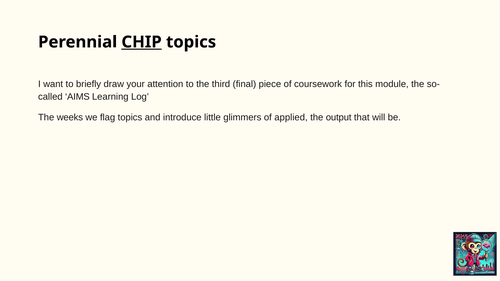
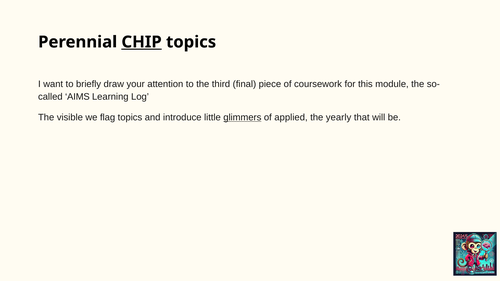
weeks: weeks -> visible (70, 118)
glimmers underline: none -> present (242, 118)
output: output -> yearly (339, 118)
